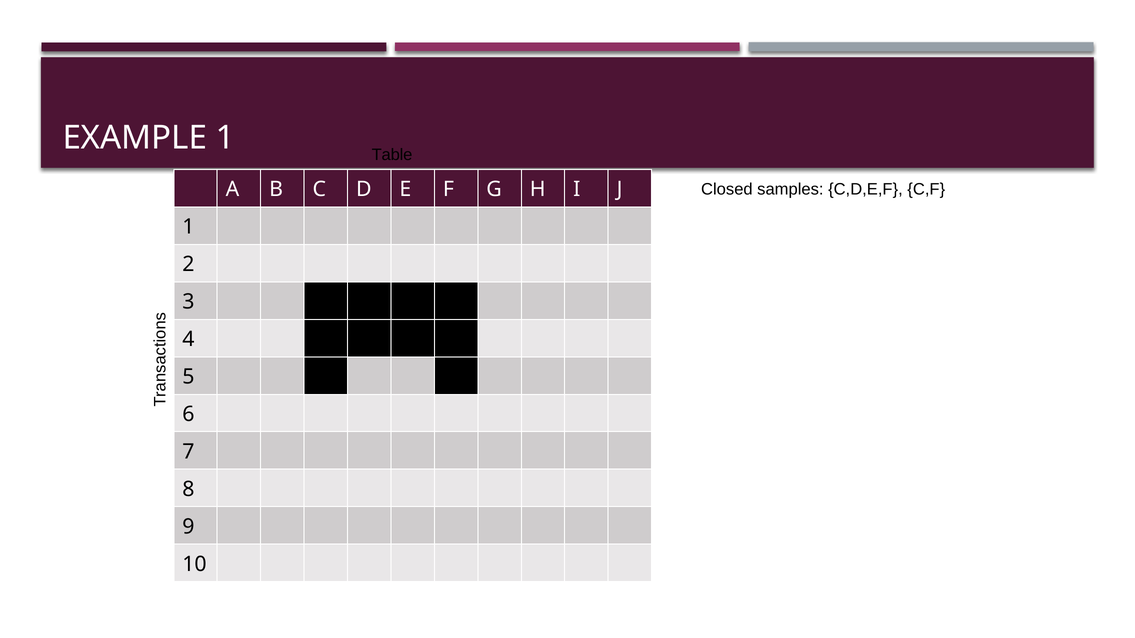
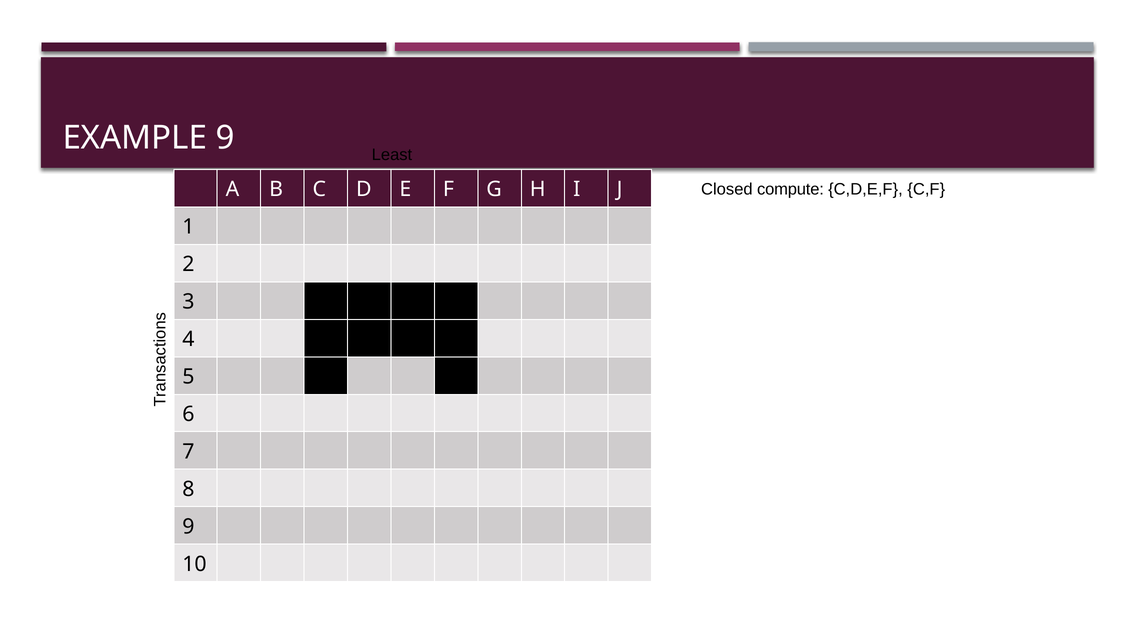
EXAMPLE 1: 1 -> 9 (225, 138)
Table: Table -> Least (392, 155)
samples: samples -> compute (790, 189)
